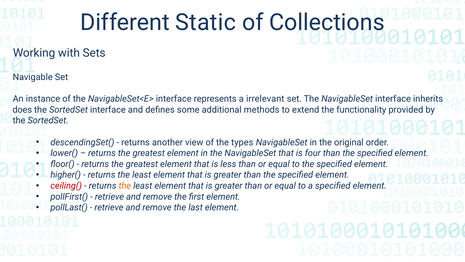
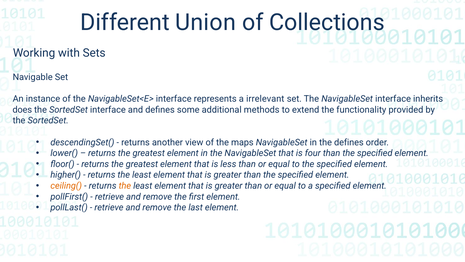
Static: Static -> Union (206, 23)
types: types -> maps (242, 142)
the original: original -> defines (349, 142)
ceiling( colour: red -> orange (66, 186)
